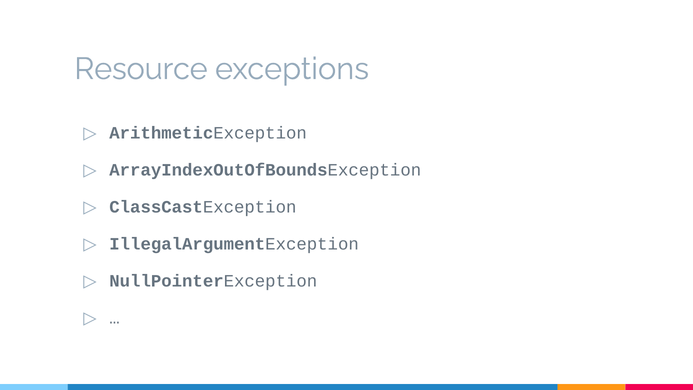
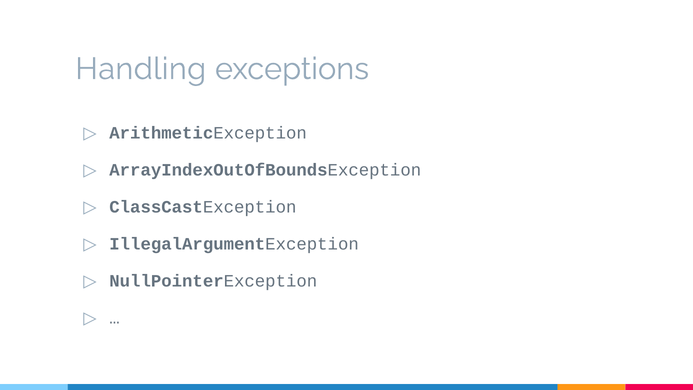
Resource: Resource -> Handling (141, 69)
